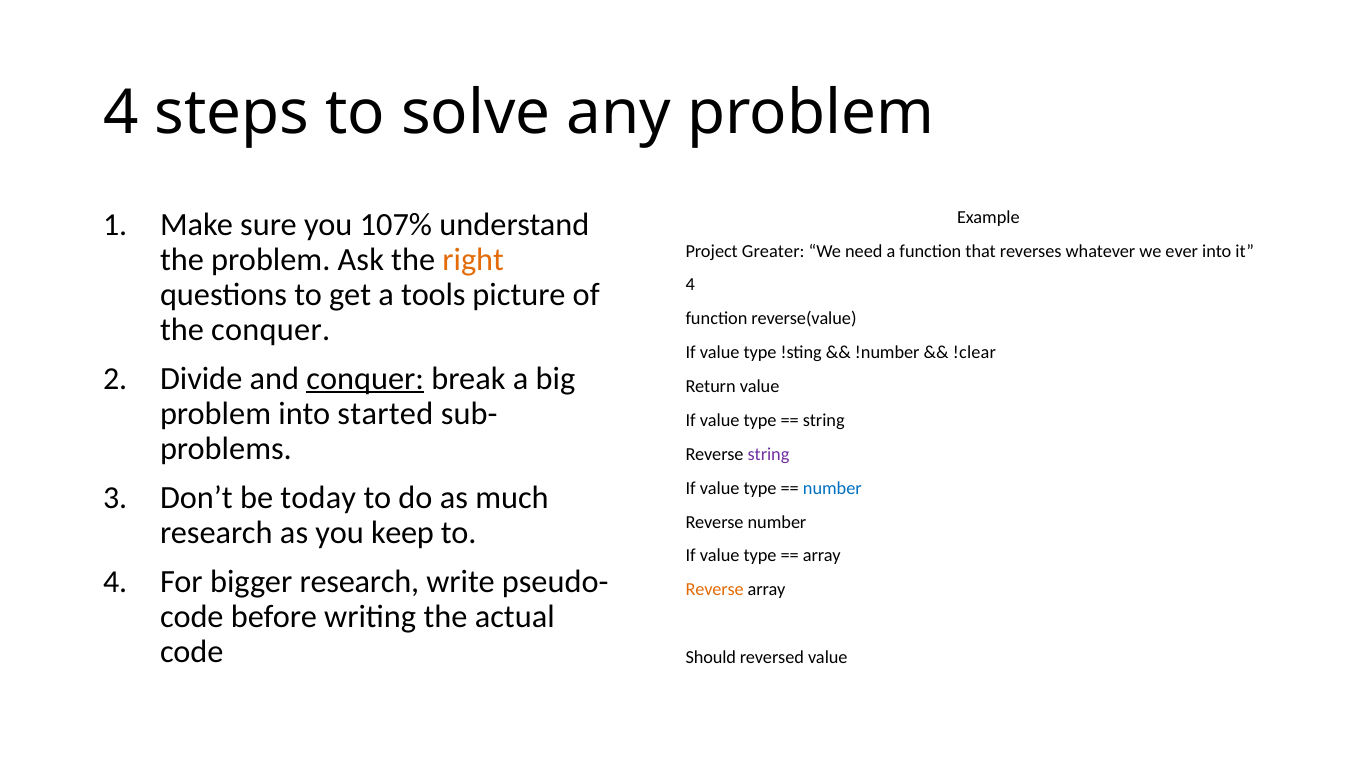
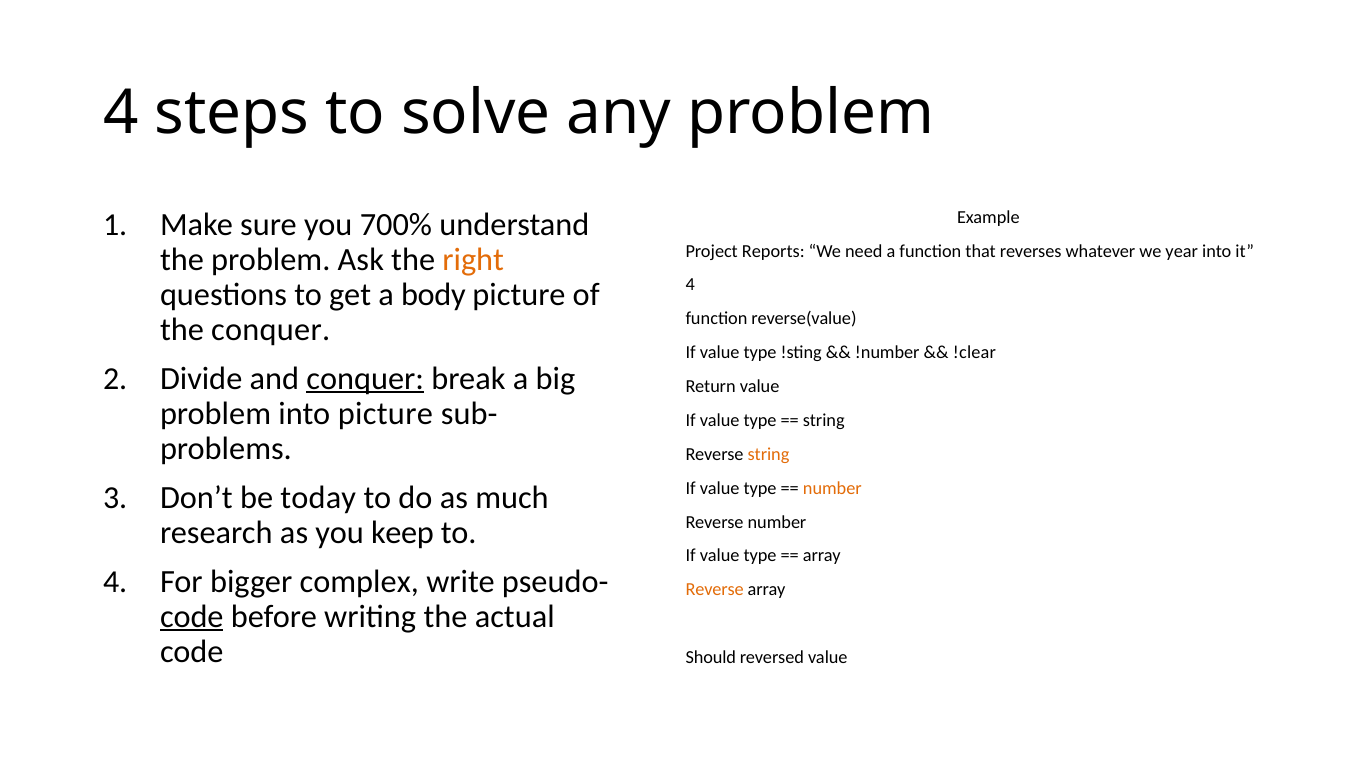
107%: 107% -> 700% (396, 225)
Greater: Greater -> Reports (773, 251)
ever: ever -> year (1182, 251)
tools: tools -> body (433, 295)
into started: started -> picture (385, 413)
string colour: purple -> orange (768, 454)
number colour: blue -> orange (832, 488)
bigger research: research -> complex (359, 581)
code underline: none -> present (192, 616)
